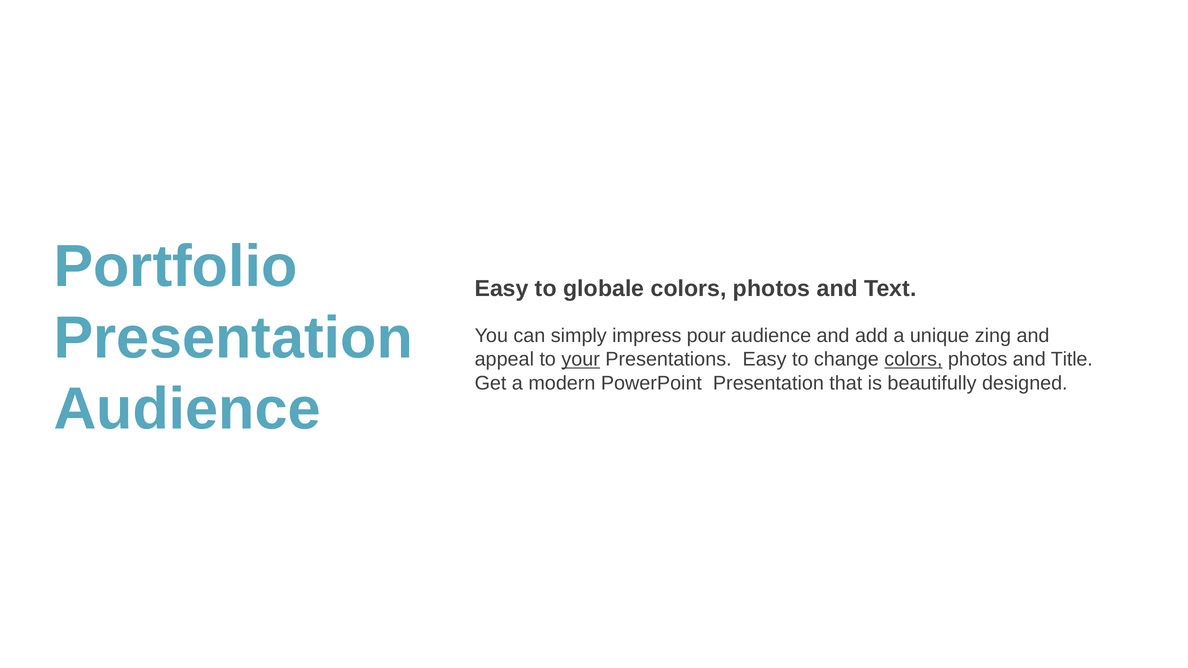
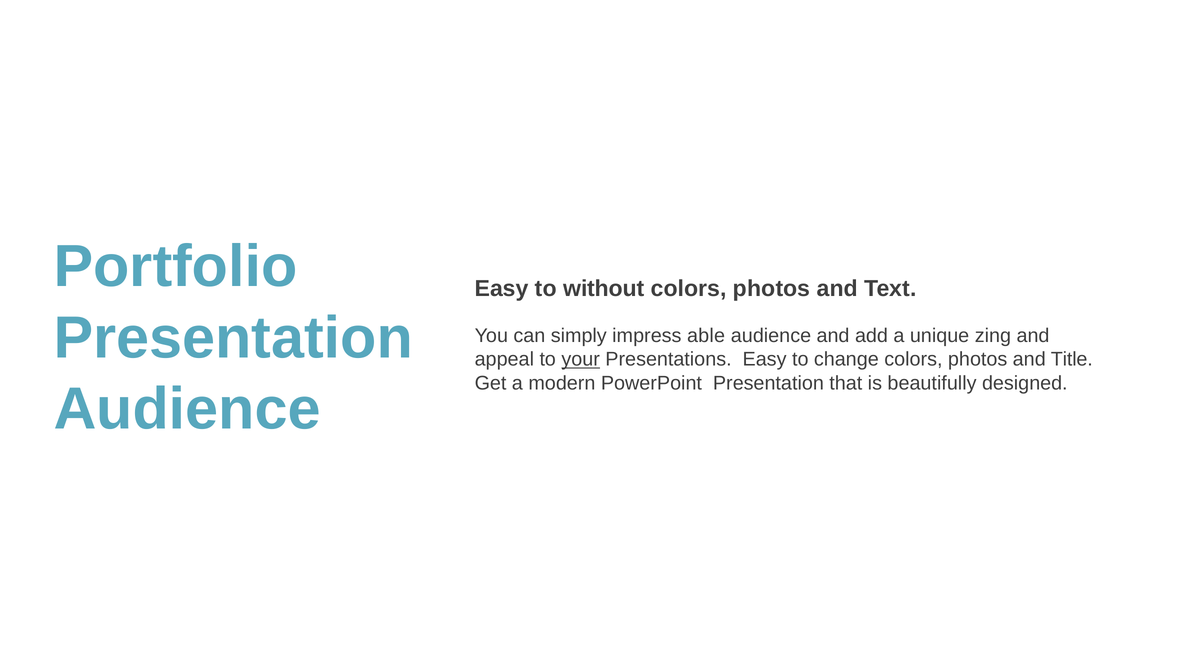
globale: globale -> without (604, 289)
pour: pour -> able (706, 336)
colors underline: present -> none (913, 360)
